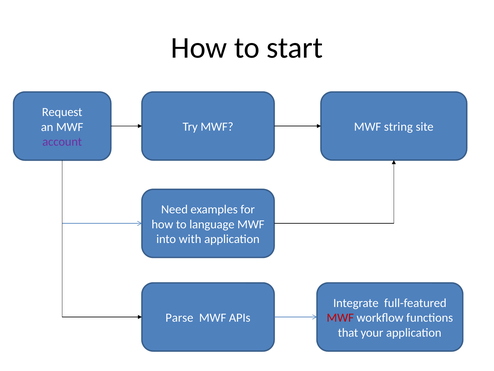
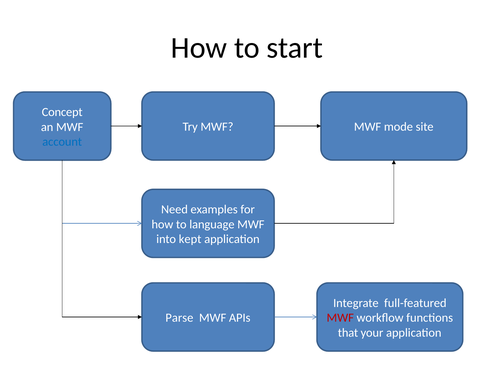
Request: Request -> Concept (62, 112)
string: string -> mode (398, 127)
account colour: purple -> blue (62, 142)
with: with -> kept (190, 239)
